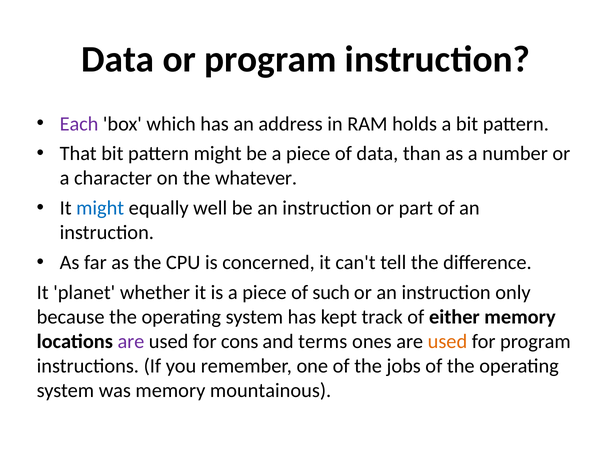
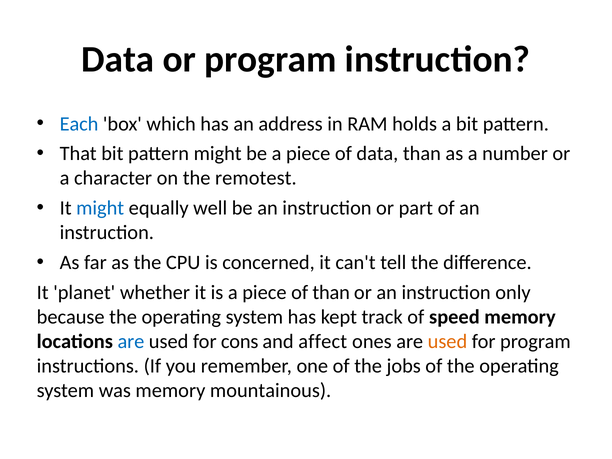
Each colour: purple -> blue (79, 124)
whatever: whatever -> remotest (256, 178)
of such: such -> than (331, 292)
either: either -> speed (454, 317)
are colour: purple -> blue (131, 341)
terms: terms -> affect (323, 341)
